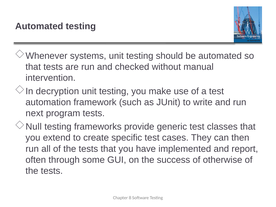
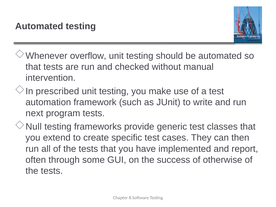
systems: systems -> overflow (88, 56)
decryption: decryption -> prescribed (57, 91)
